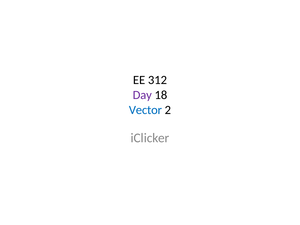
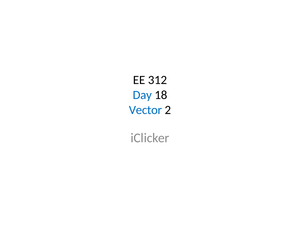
Day colour: purple -> blue (142, 95)
